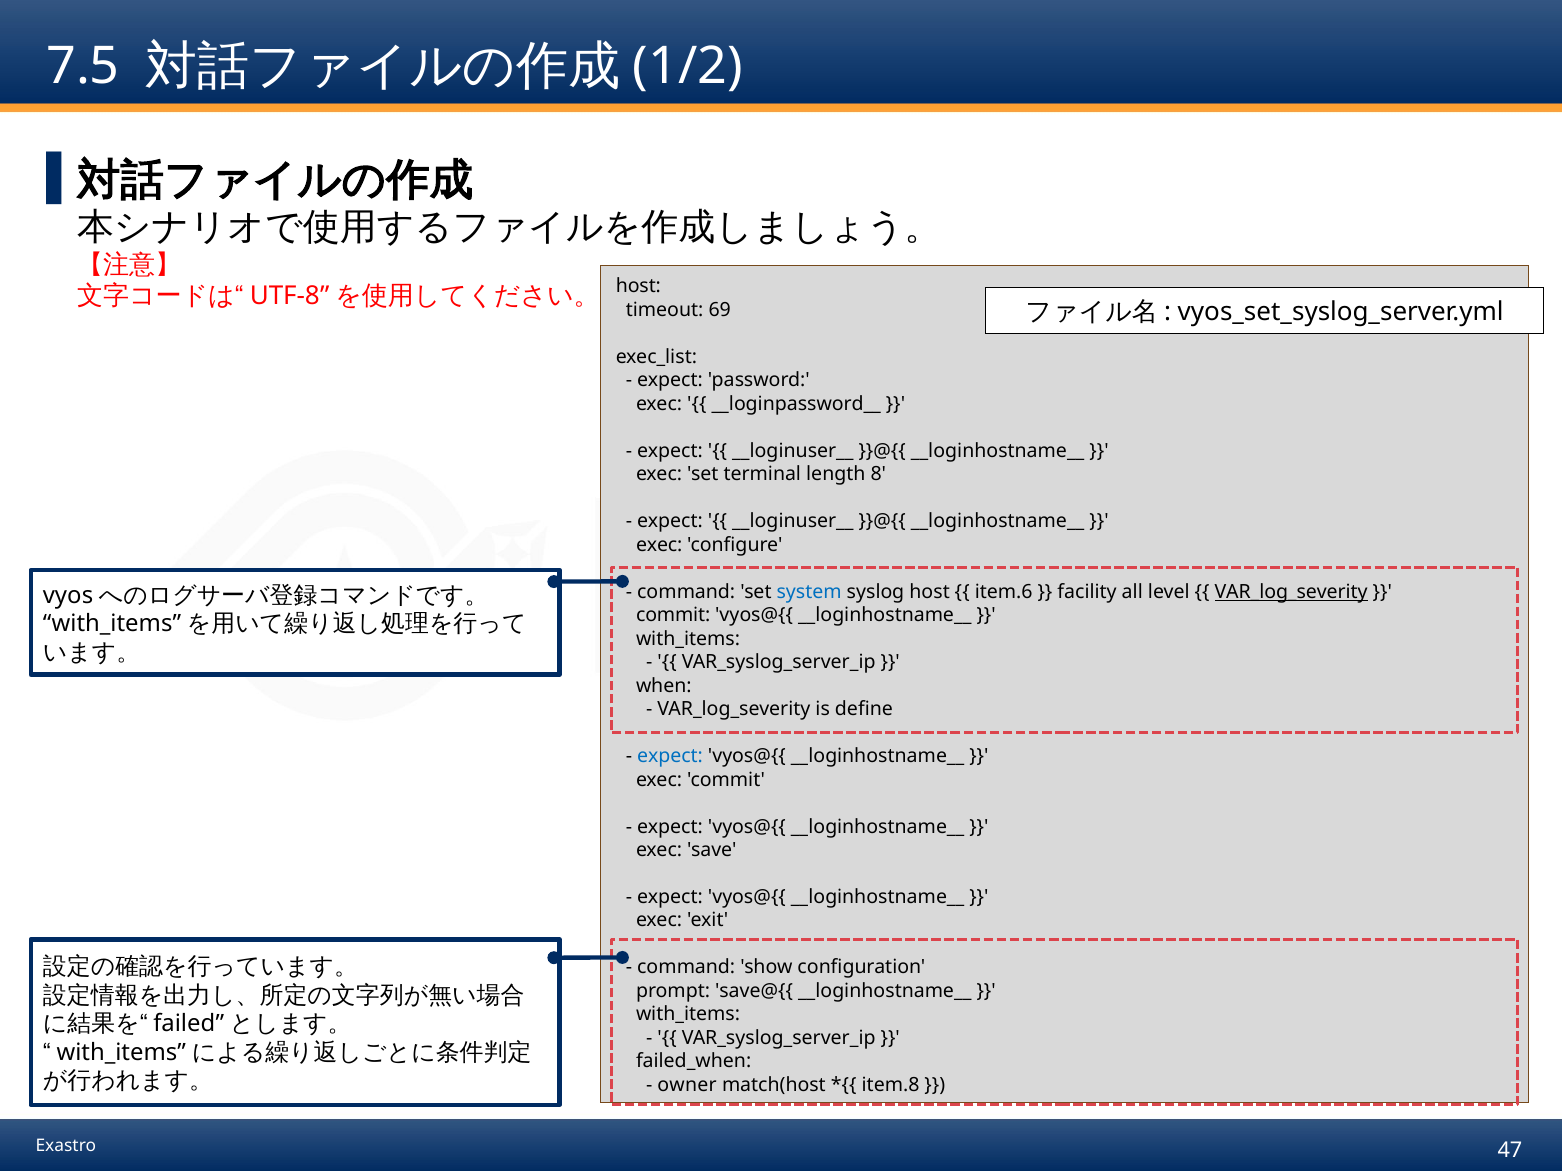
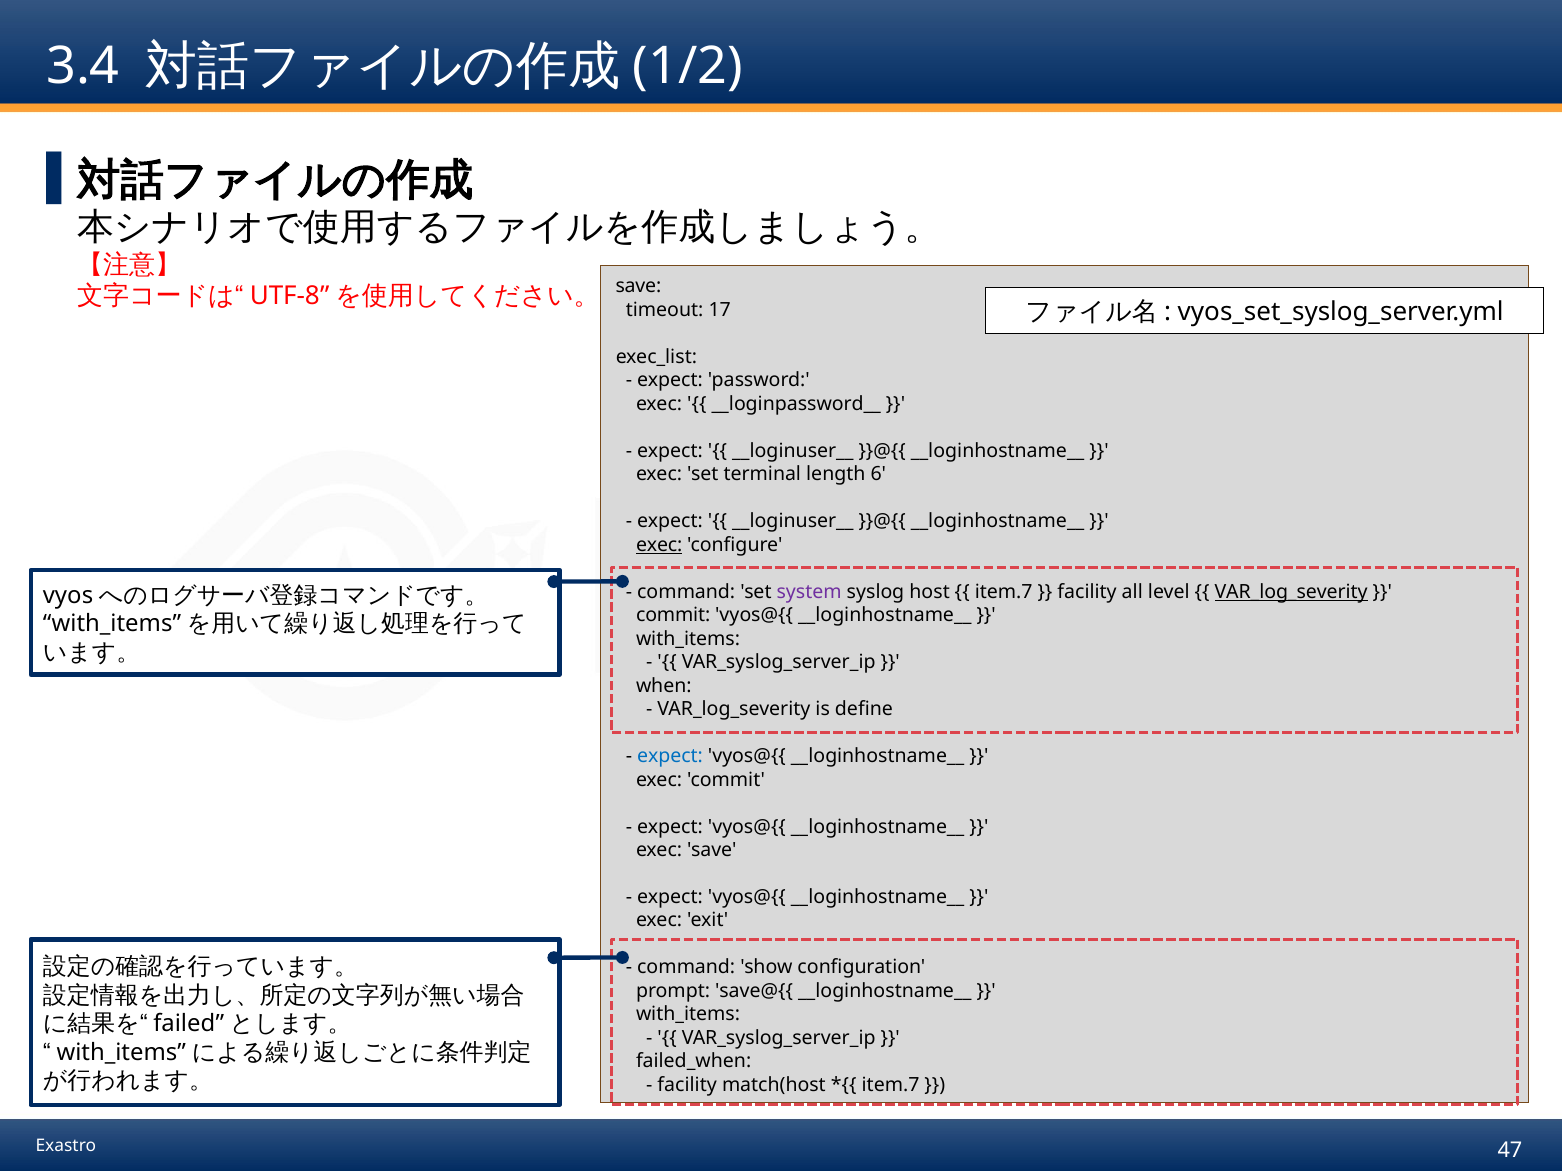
7.5: 7.5 -> 3.4 (83, 66)
host: host -> save (638, 287)
69: 69 -> 17 (720, 310)
8: 8 -> 6 (878, 475)
exec underline: none -> present (659, 545)
system colour: blue -> purple (809, 592)
item.6: item.6 -> item.7 (1004, 592)
owner: owner -> facility (687, 1085)
item.8: item.8 -> item.7 (891, 1085)
